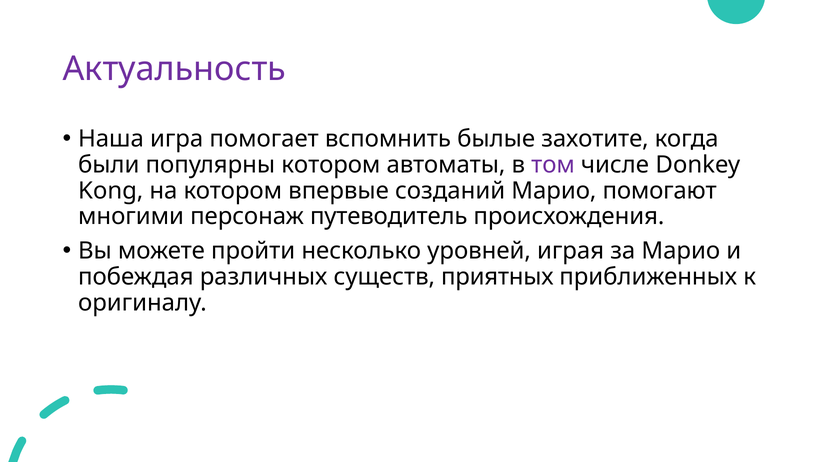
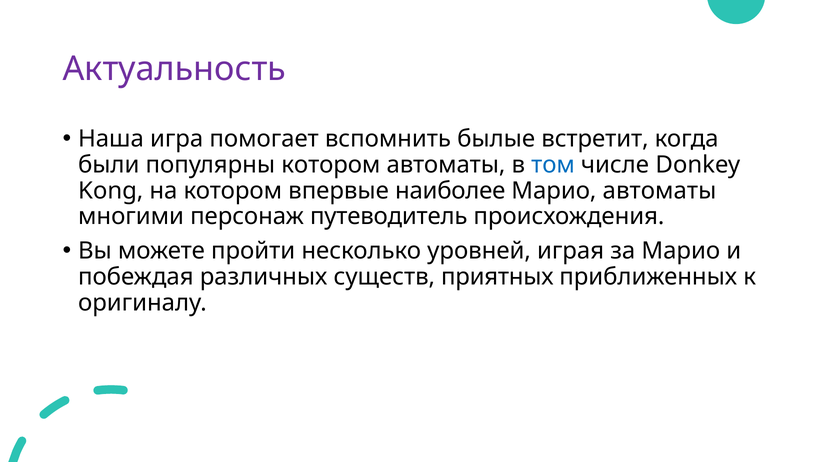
захотите: захотите -> встретит (595, 139)
том colour: purple -> blue (553, 165)
созданий: созданий -> наиболее (450, 191)
Марио помогают: помогают -> автоматы (659, 191)
